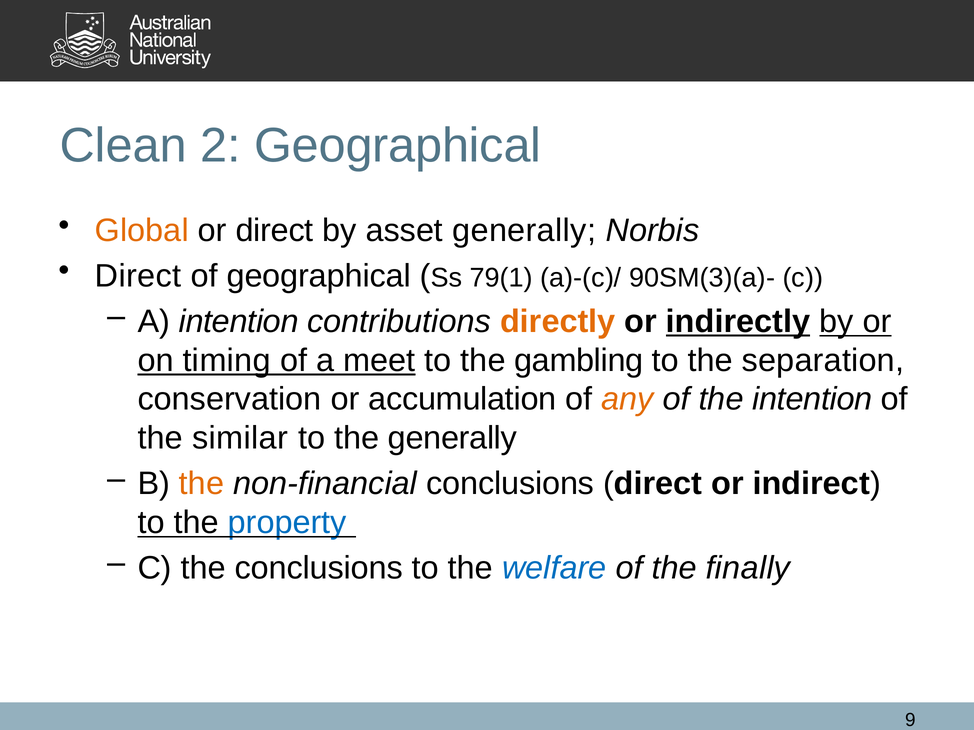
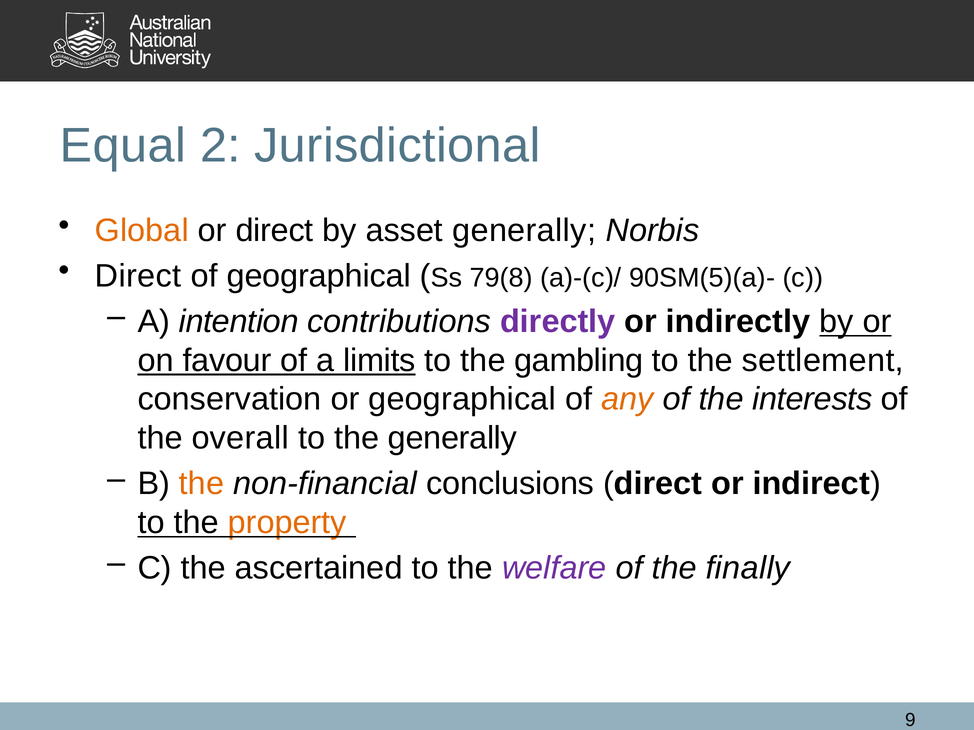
Clean: Clean -> Equal (123, 146)
2 Geographical: Geographical -> Jurisdictional (397, 146)
79(1: 79(1 -> 79(8 (501, 278)
90SM(3)(a)-: 90SM(3)(a)- -> 90SM(5)(a)- (702, 278)
directly colour: orange -> purple (558, 322)
indirectly underline: present -> none (738, 322)
timing: timing -> favour (227, 361)
meet: meet -> limits (379, 361)
separation: separation -> settlement (823, 361)
or accumulation: accumulation -> geographical (462, 400)
the intention: intention -> interests (812, 400)
similar: similar -> overall (240, 439)
property colour: blue -> orange (287, 523)
the conclusions: conclusions -> ascertained (319, 568)
welfare colour: blue -> purple (554, 568)
